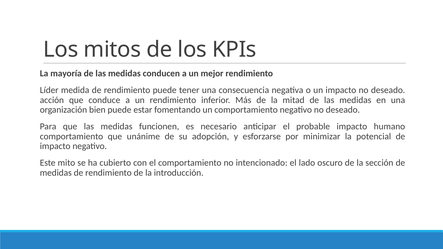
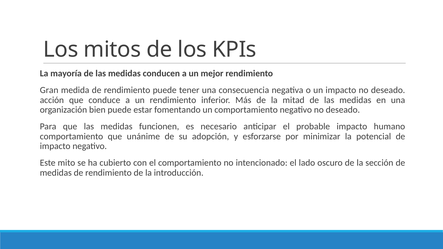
Líder: Líder -> Gran (49, 90)
